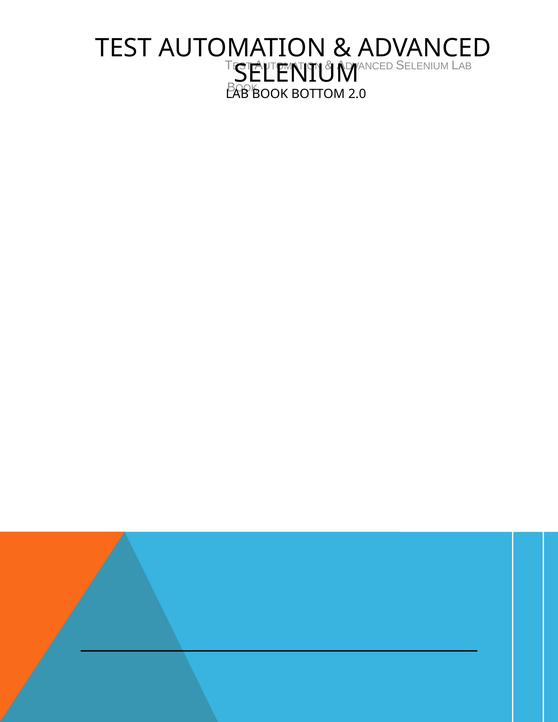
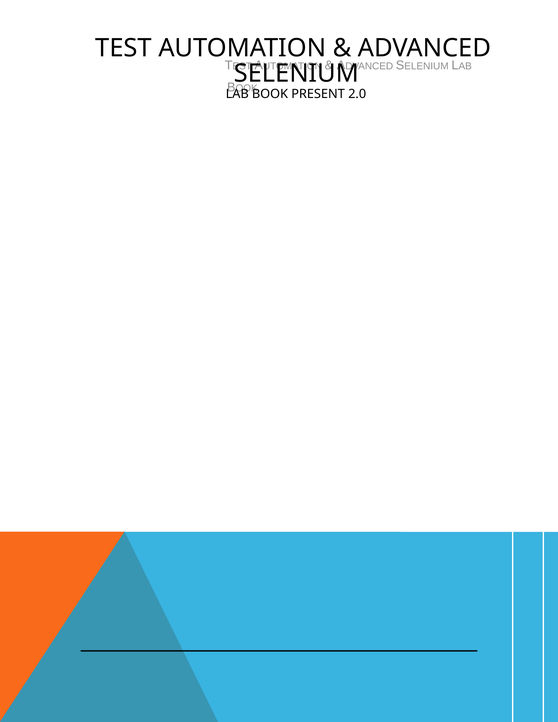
BOTTOM: BOTTOM -> PRESENT (318, 94)
